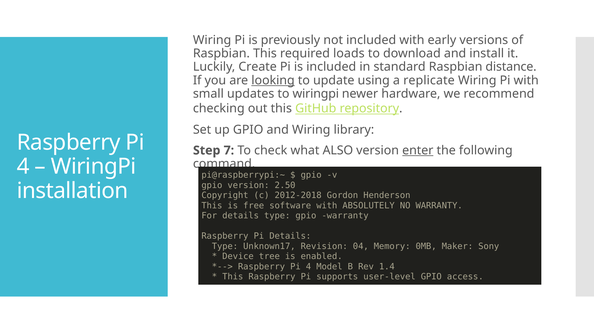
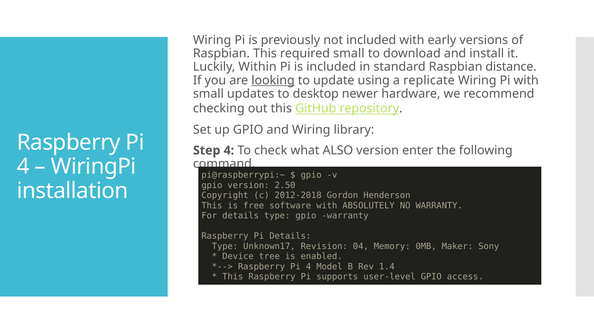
required loads: loads -> small (349, 54)
Create: Create -> Within (258, 67)
to wiringpi: wiringpi -> desktop (316, 94)
Step 7: 7 -> 4 (229, 150)
enter underline: present -> none (418, 150)
